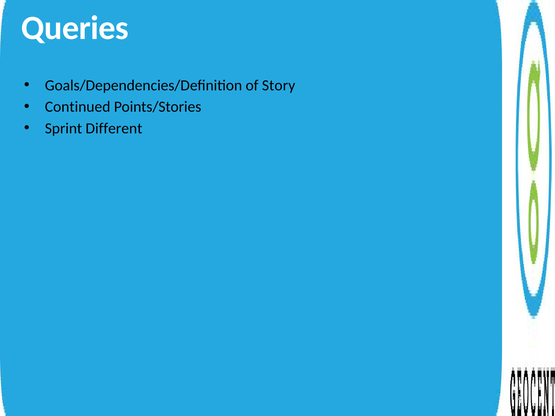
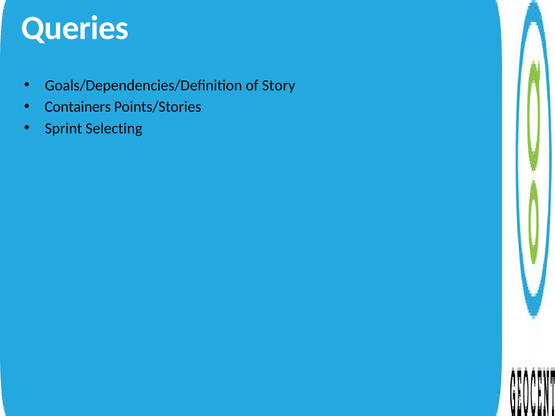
Continued: Continued -> Containers (78, 107)
Different: Different -> Selecting (114, 129)
